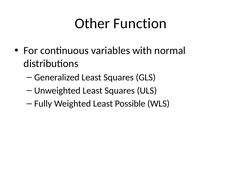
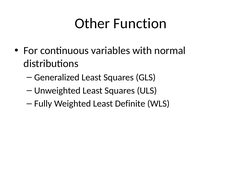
Possible: Possible -> Definite (130, 104)
